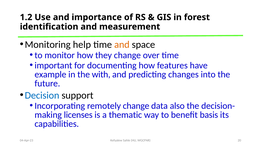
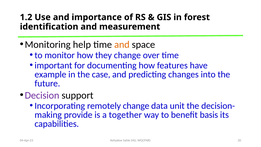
with: with -> case (101, 74)
Decision colour: blue -> purple (42, 95)
also: also -> unit (177, 106)
licenses: licenses -> provide (78, 115)
thematic: thematic -> together (125, 115)
